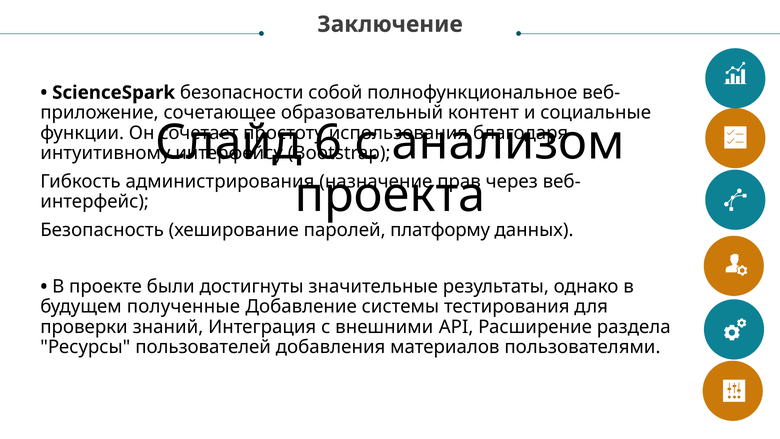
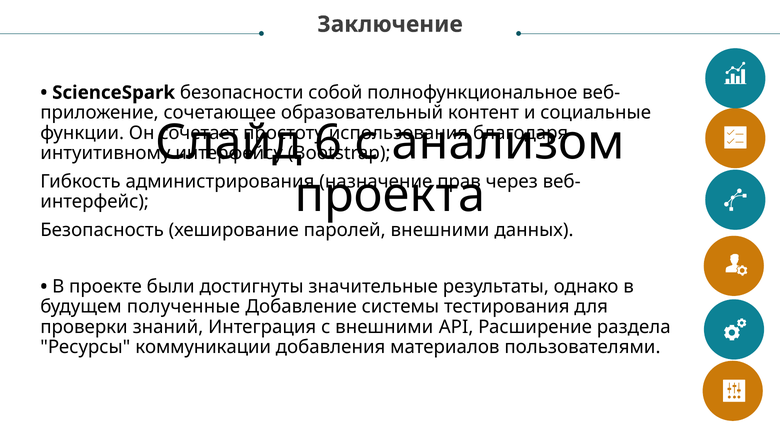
паролей платформу: платформу -> внешними (440, 230)
пользователей: пользователей -> коммуникации (203, 347)
